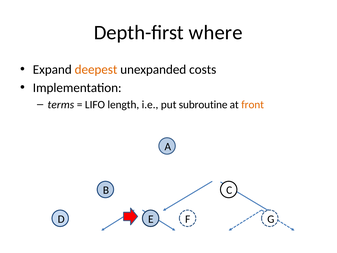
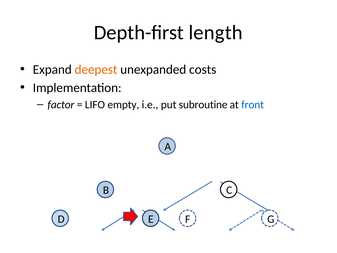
where: where -> length (216, 33)
terms: terms -> factor (61, 105)
length: length -> empty (123, 105)
front colour: orange -> blue (253, 105)
